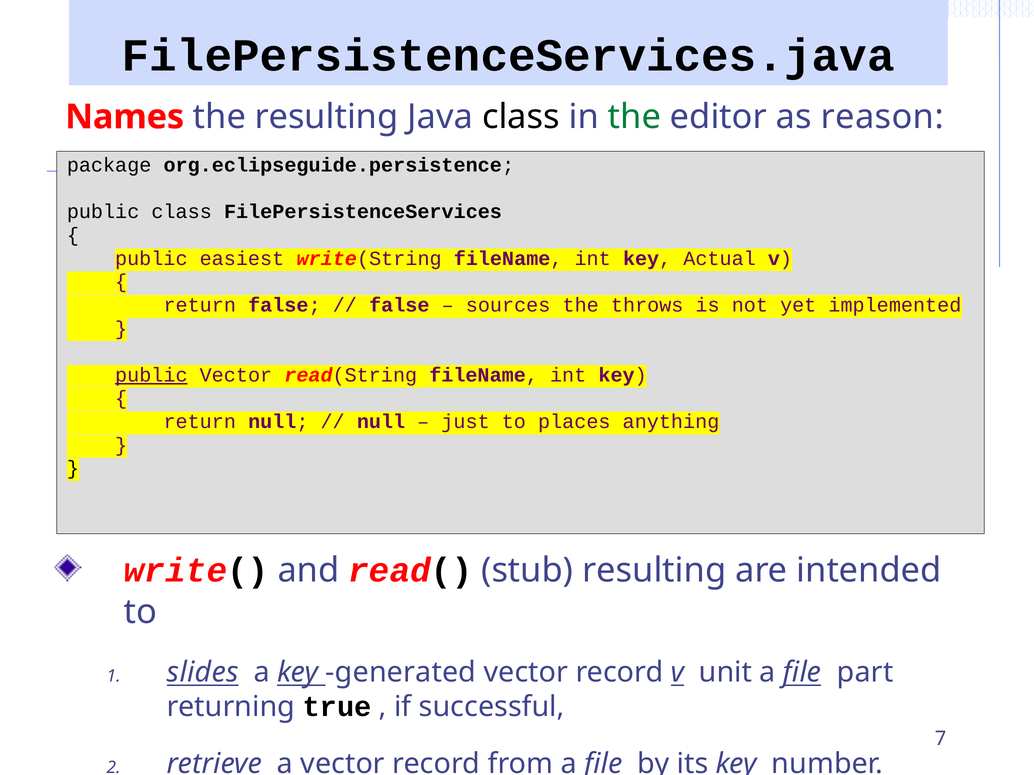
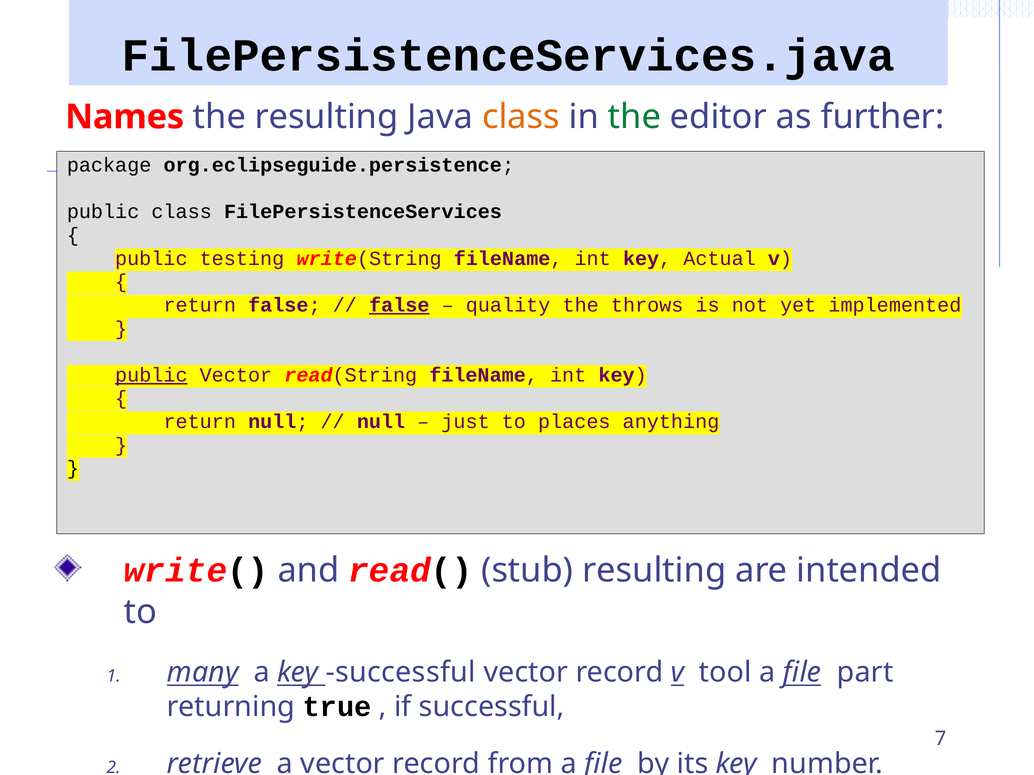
class colour: black -> orange (521, 117)
reason: reason -> further (883, 117)
easiest: easiest -> testing (242, 259)
false underline: none -> present (399, 305)
sources: sources -> quality (508, 305)
slides: slides -> many (203, 673)
key generated: generated -> successful (401, 673)
unit: unit -> tool (725, 673)
